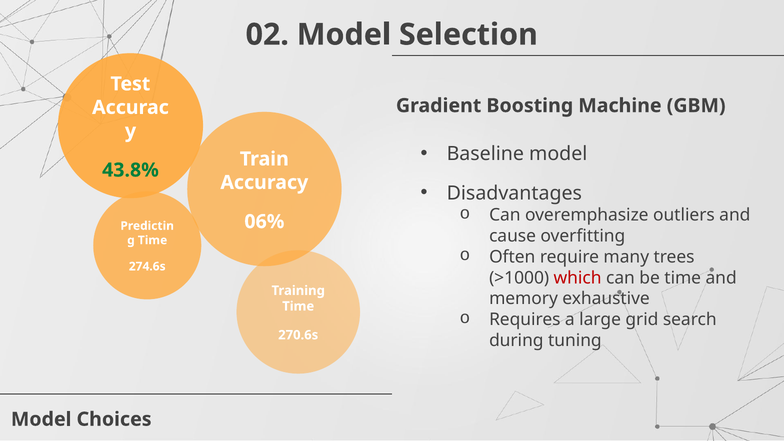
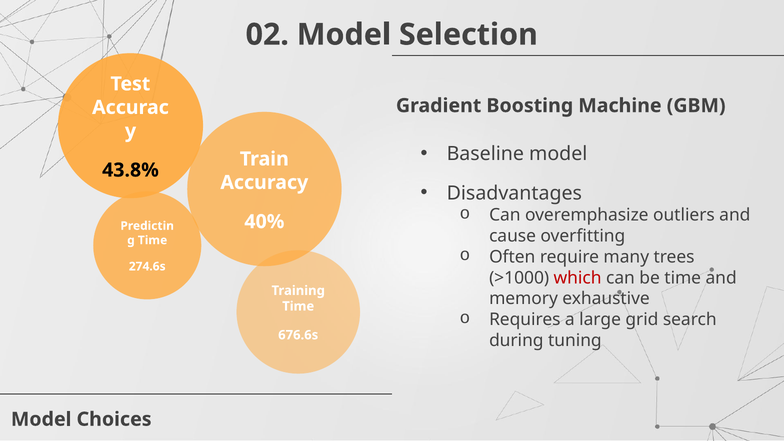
43.8% colour: green -> black (130, 170)
06%: 06% -> 40% (264, 222)
270.6s: 270.6s -> 676.6s (298, 335)
